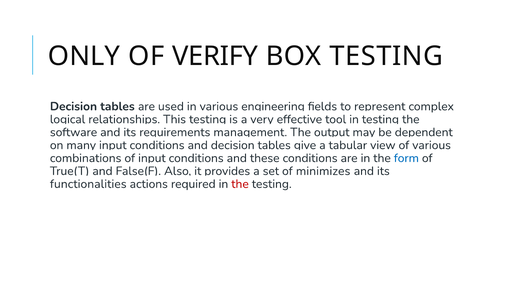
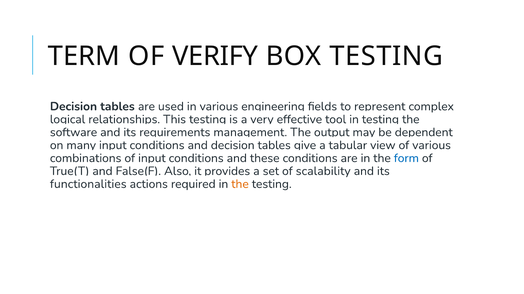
ONLY: ONLY -> TERM (84, 56)
minimizes: minimizes -> scalability (323, 171)
the colour: red -> orange (240, 184)
